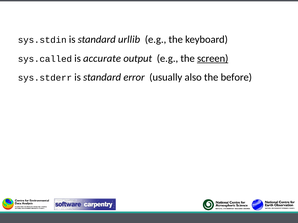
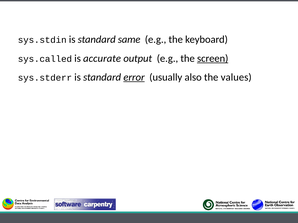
urllib: urllib -> same (129, 40)
error underline: none -> present (134, 77)
before: before -> values (236, 77)
